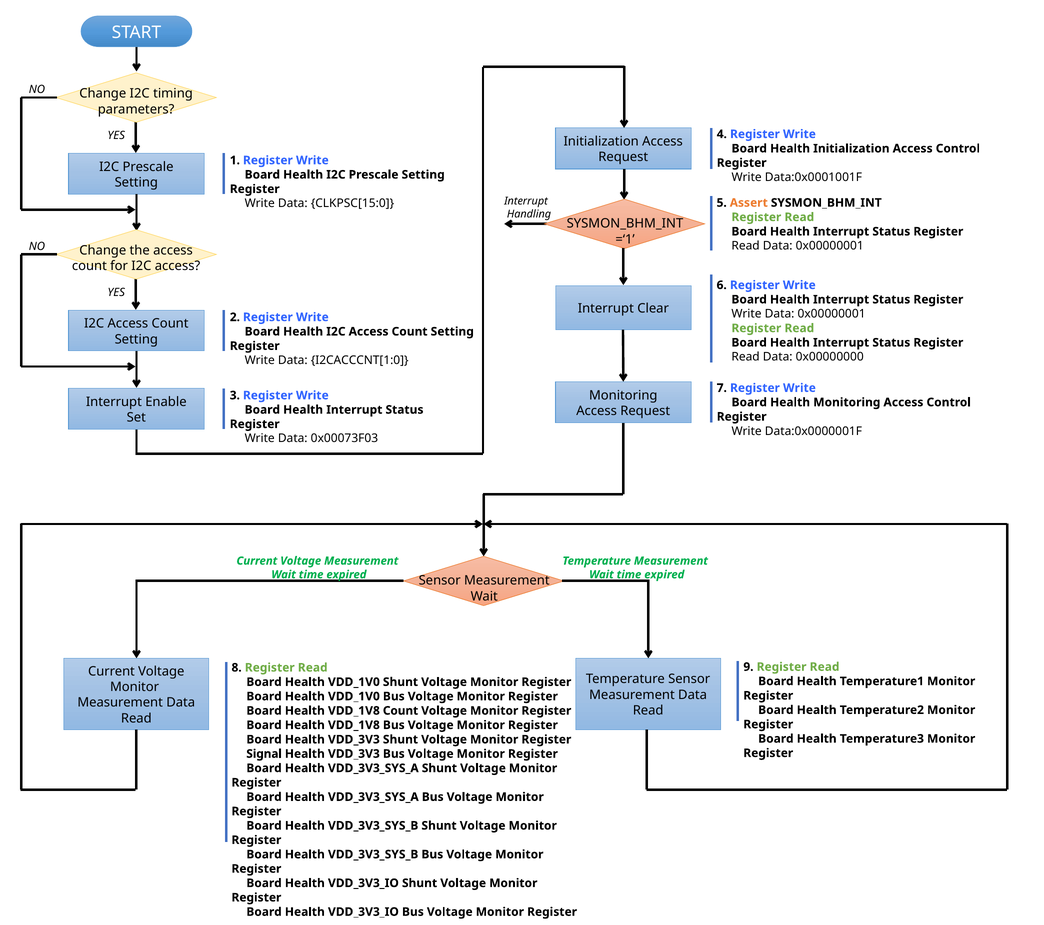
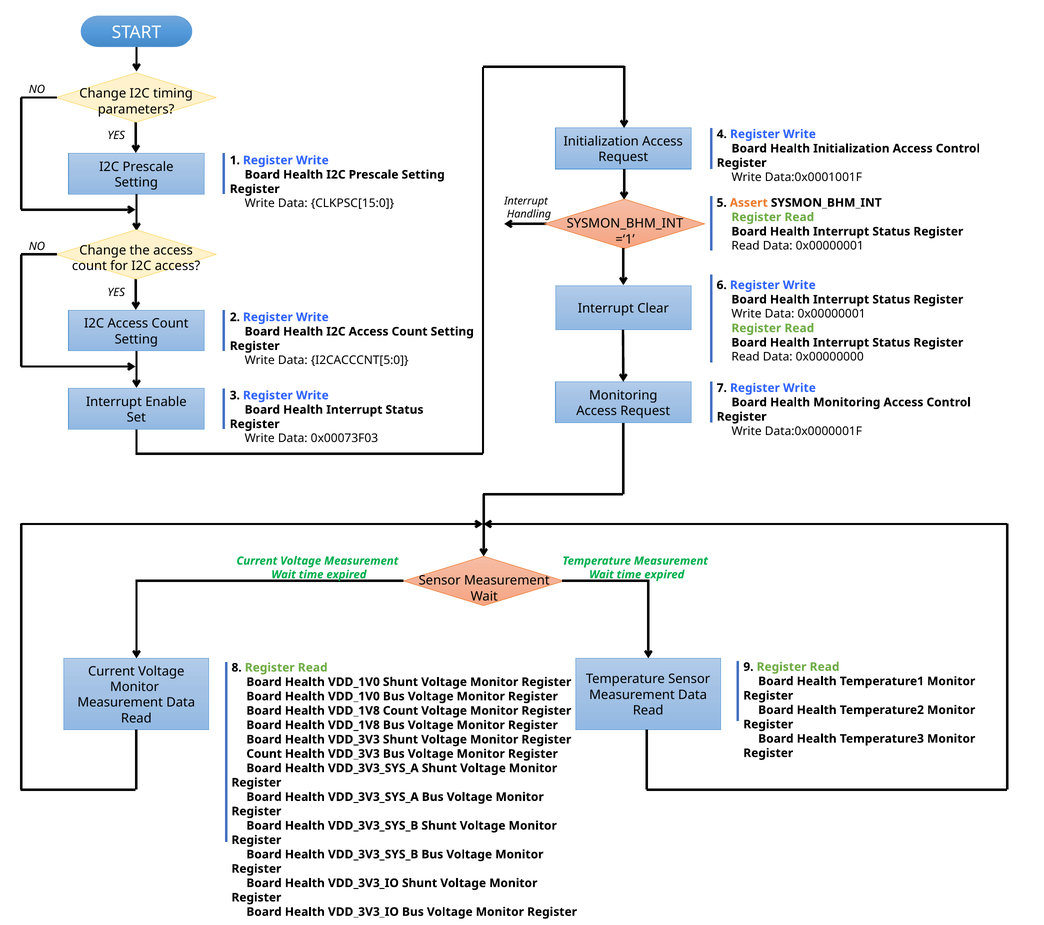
I2CACCCNT[1:0: I2CACCCNT[1:0 -> I2CACCCNT[5:0 (360, 360)
Signal: Signal -> Count (264, 754)
